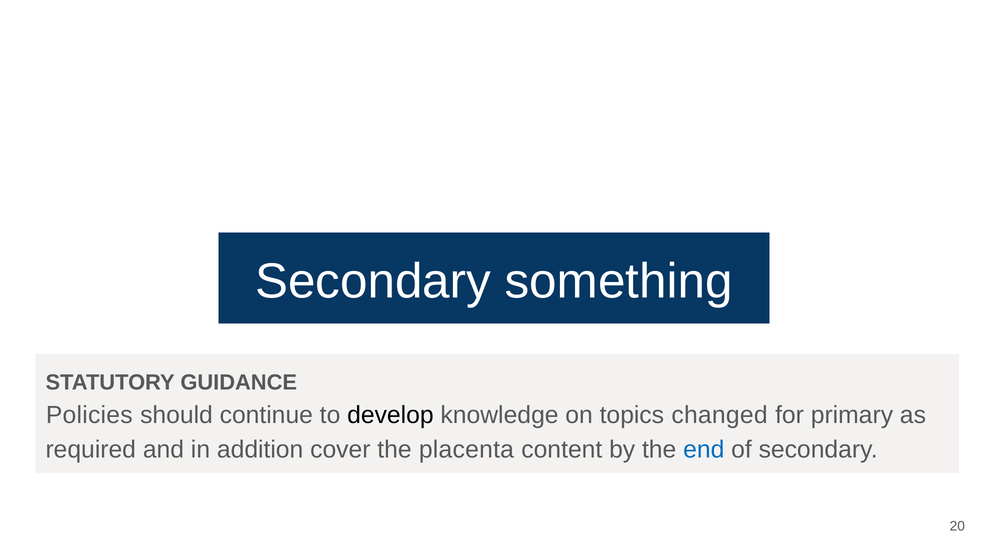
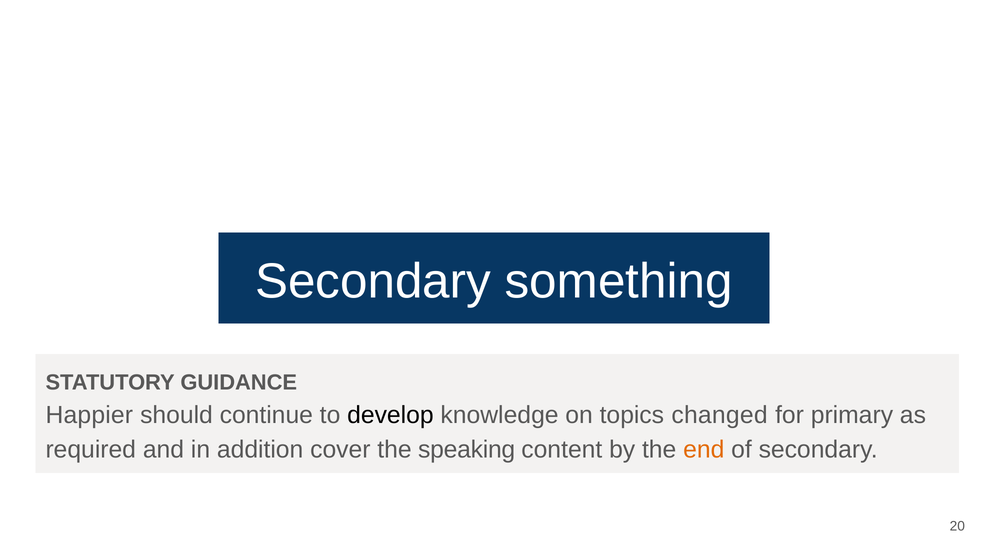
Policies: Policies -> Happier (89, 415)
placenta: placenta -> speaking (467, 449)
end colour: blue -> orange (704, 449)
